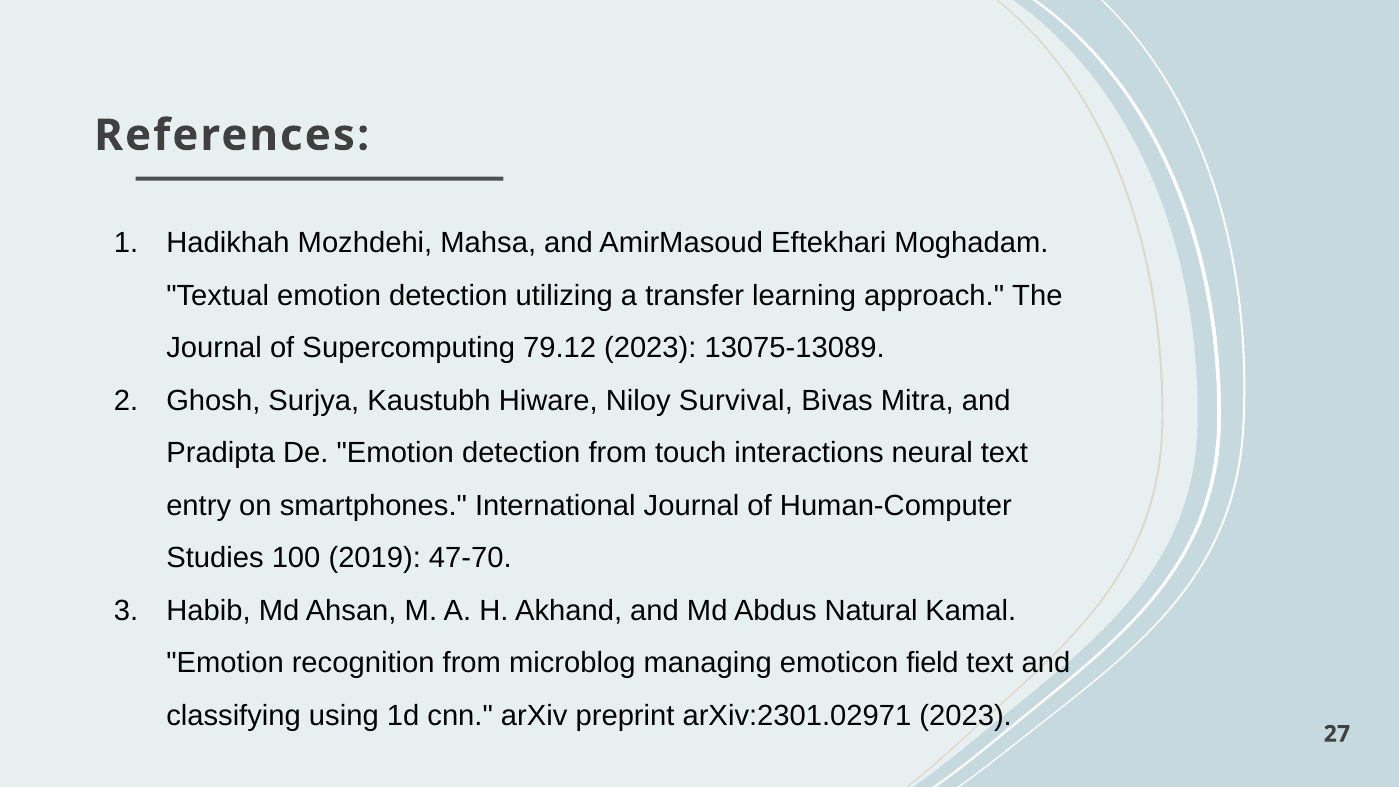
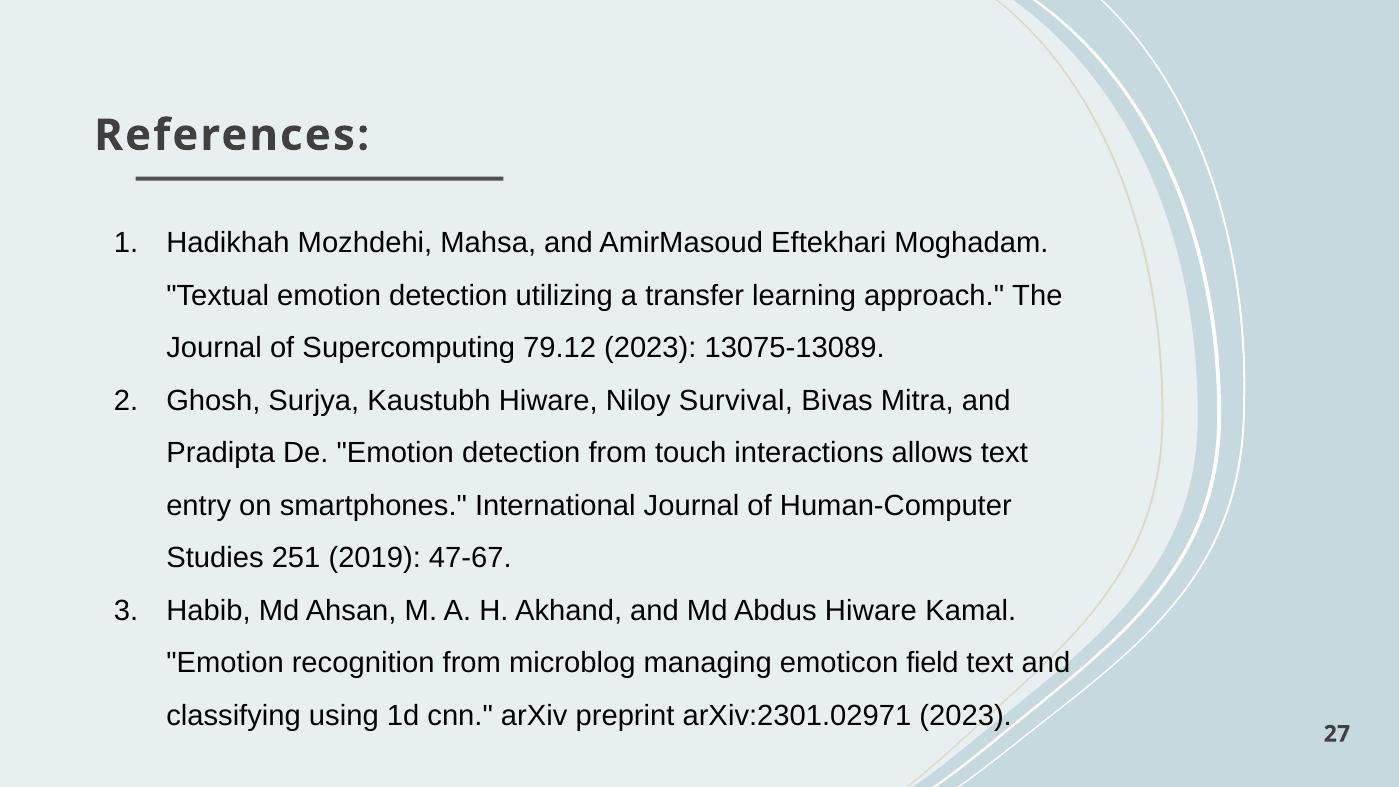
neural: neural -> allows (932, 453)
100: 100 -> 251 (296, 558)
47-70: 47-70 -> 47-67 (470, 558)
Abdus Natural: Natural -> Hiware (871, 610)
